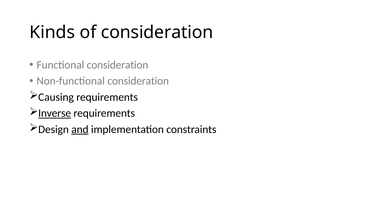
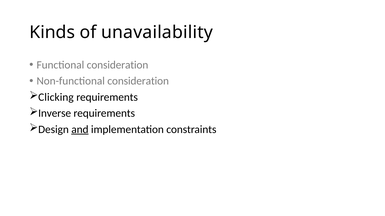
of consideration: consideration -> unavailability (157, 32)
Causing: Causing -> Clicking (56, 97)
Inverse underline: present -> none (55, 114)
